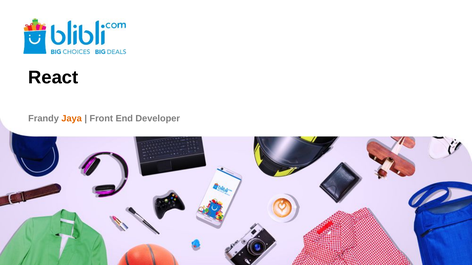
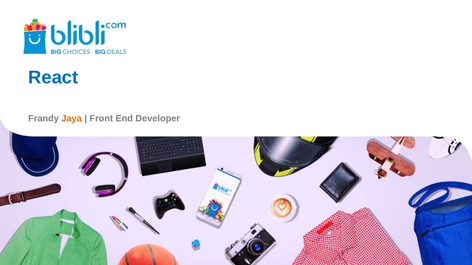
React colour: black -> blue (53, 78)
